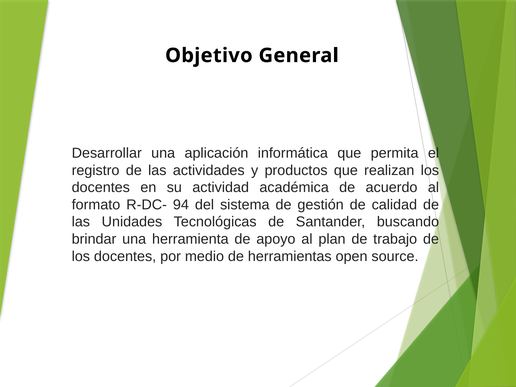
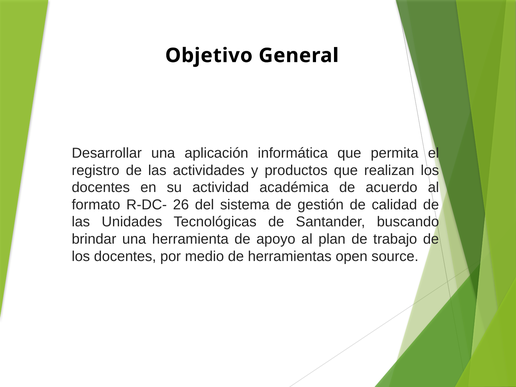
94: 94 -> 26 (181, 205)
